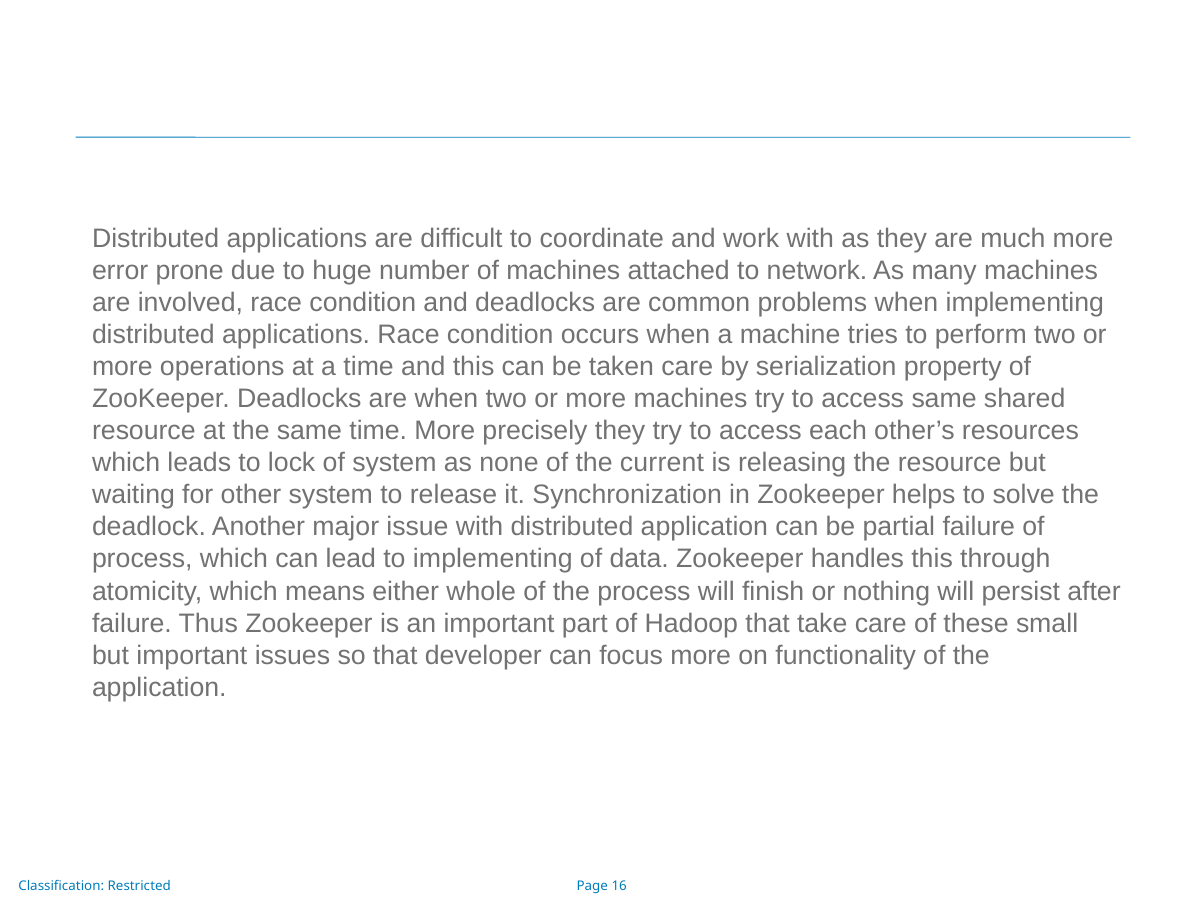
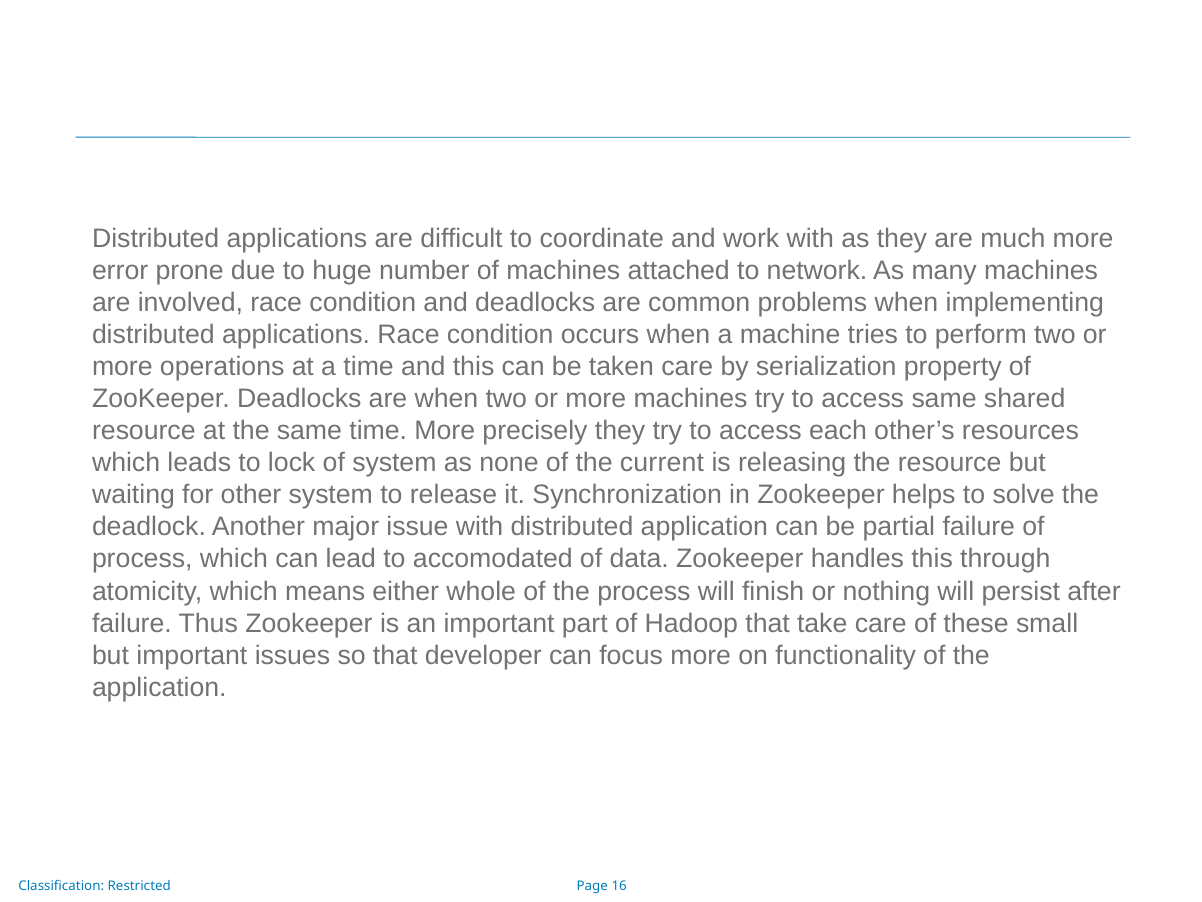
to implementing: implementing -> accomodated (493, 559)
